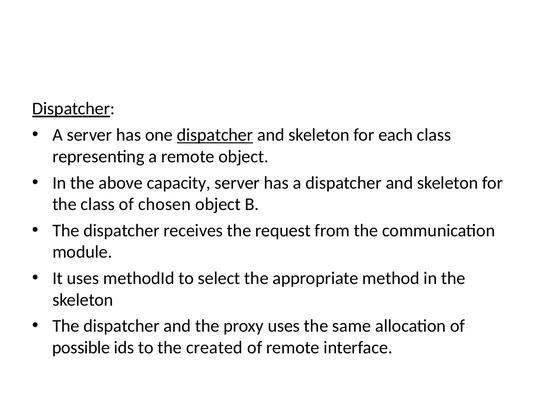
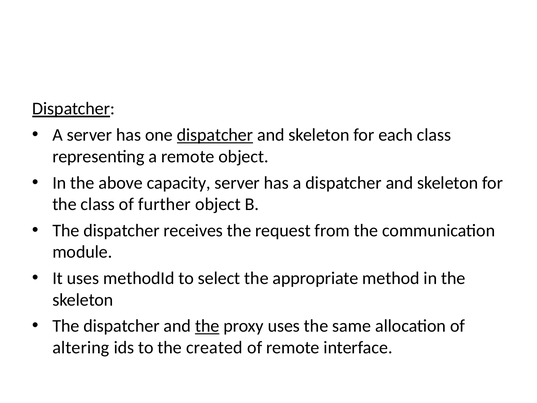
chosen: chosen -> further (164, 204)
the underline: none -> present (207, 326)
possible: possible -> altering (81, 347)
